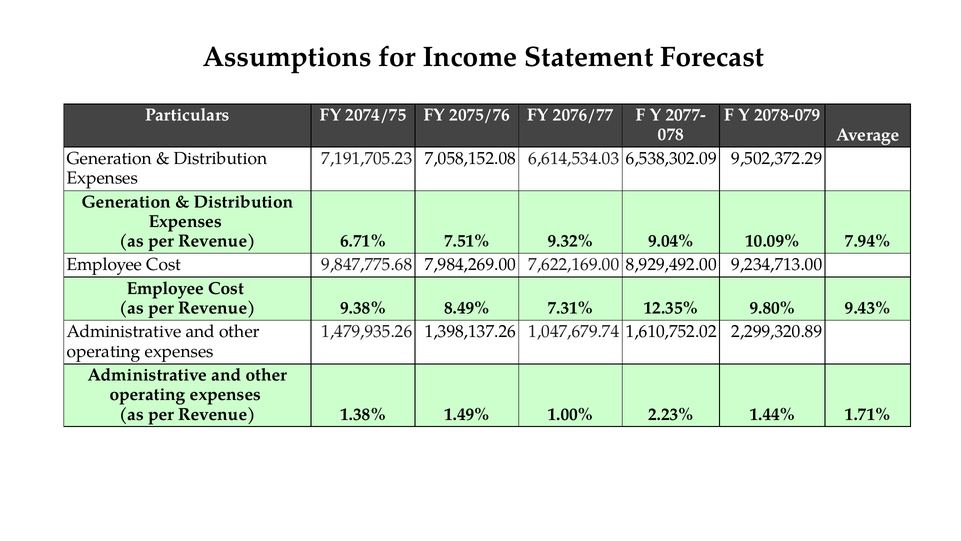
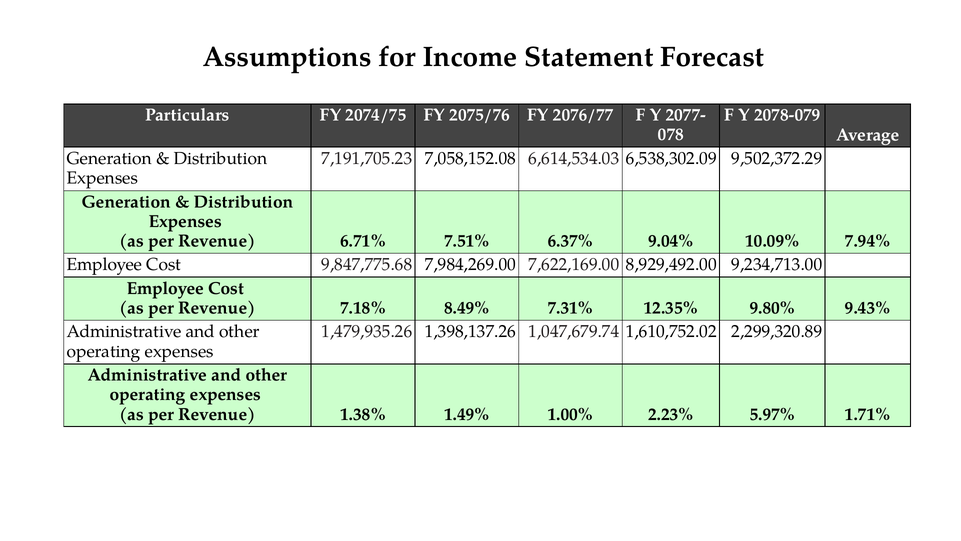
9.32%: 9.32% -> 6.37% (571, 241)
9.38%: 9.38% -> 7.18% (363, 308)
1.44%: 1.44% -> 5.97% (772, 414)
